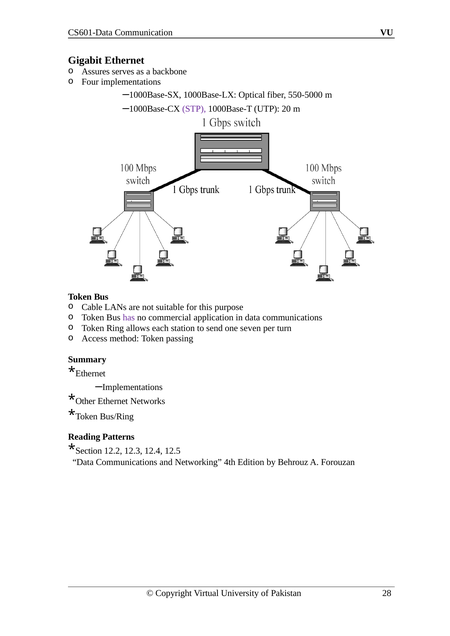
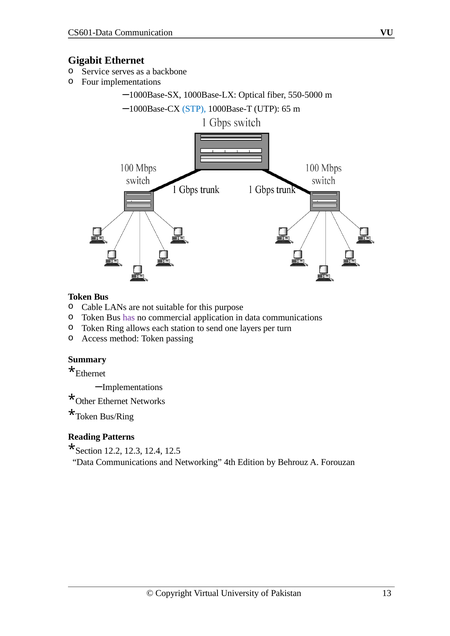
Assures: Assures -> Service (96, 72)
STP colour: purple -> blue (194, 109)
20: 20 -> 65 (286, 109)
seven: seven -> layers (251, 328)
28: 28 -> 13 (387, 594)
